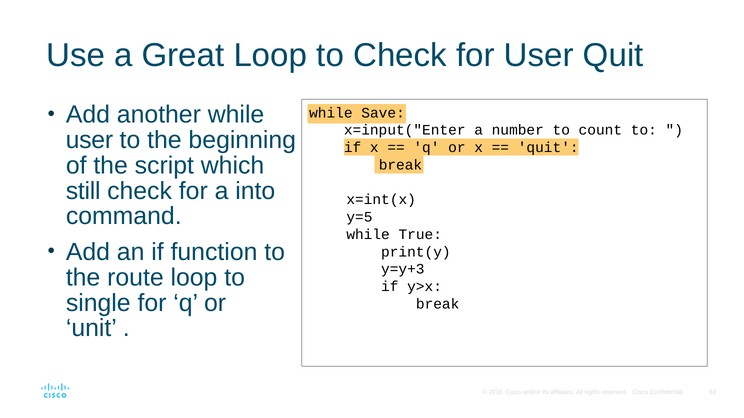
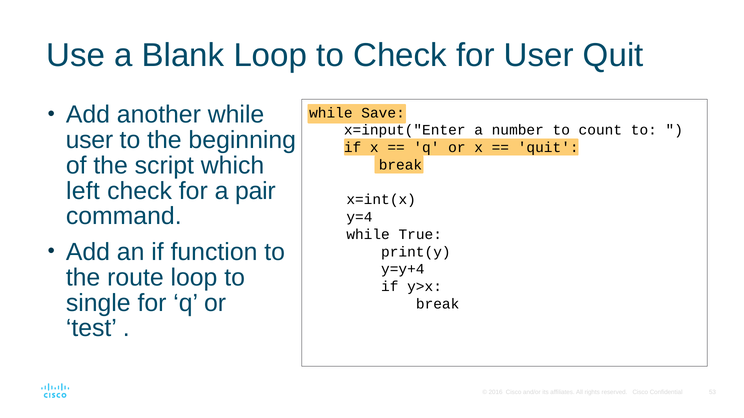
Great: Great -> Blank (183, 55)
still: still -> left (83, 191)
into: into -> pair (255, 191)
y=5: y=5 -> y=4 (359, 217)
y=y+3: y=y+3 -> y=y+4 (403, 270)
unit: unit -> test (91, 329)
